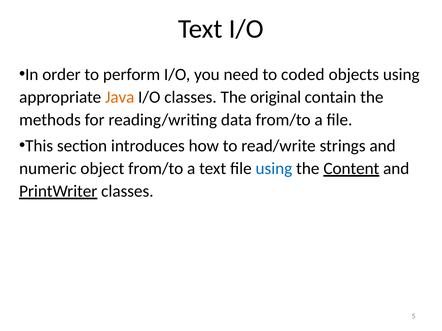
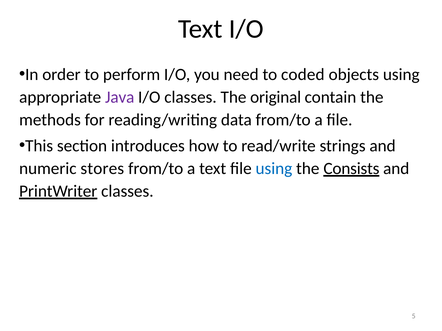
Java colour: orange -> purple (120, 97)
object: object -> stores (102, 169)
Content: Content -> Consists (351, 169)
